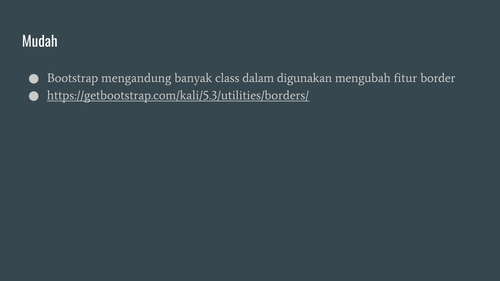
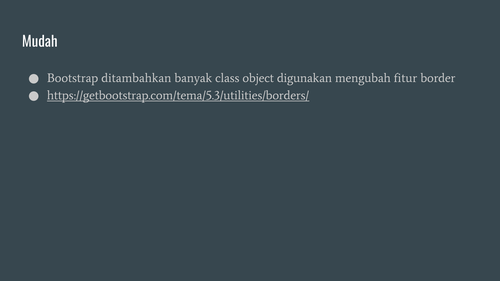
mengandung: mengandung -> ditambahkan (136, 78)
dalam: dalam -> object (258, 78)
https://getbootstrap.com/kali/5.3/utilities/borders/: https://getbootstrap.com/kali/5.3/utilities/borders/ -> https://getbootstrap.com/tema/5.3/utilities/borders/ (178, 95)
